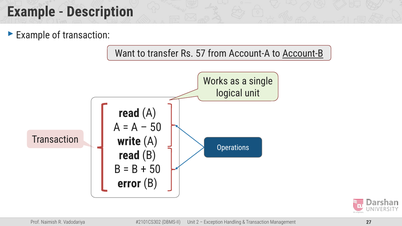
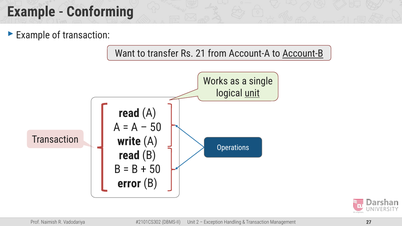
Description: Description -> Conforming (100, 12)
57: 57 -> 21 (201, 54)
unit underline: none -> present (252, 93)
